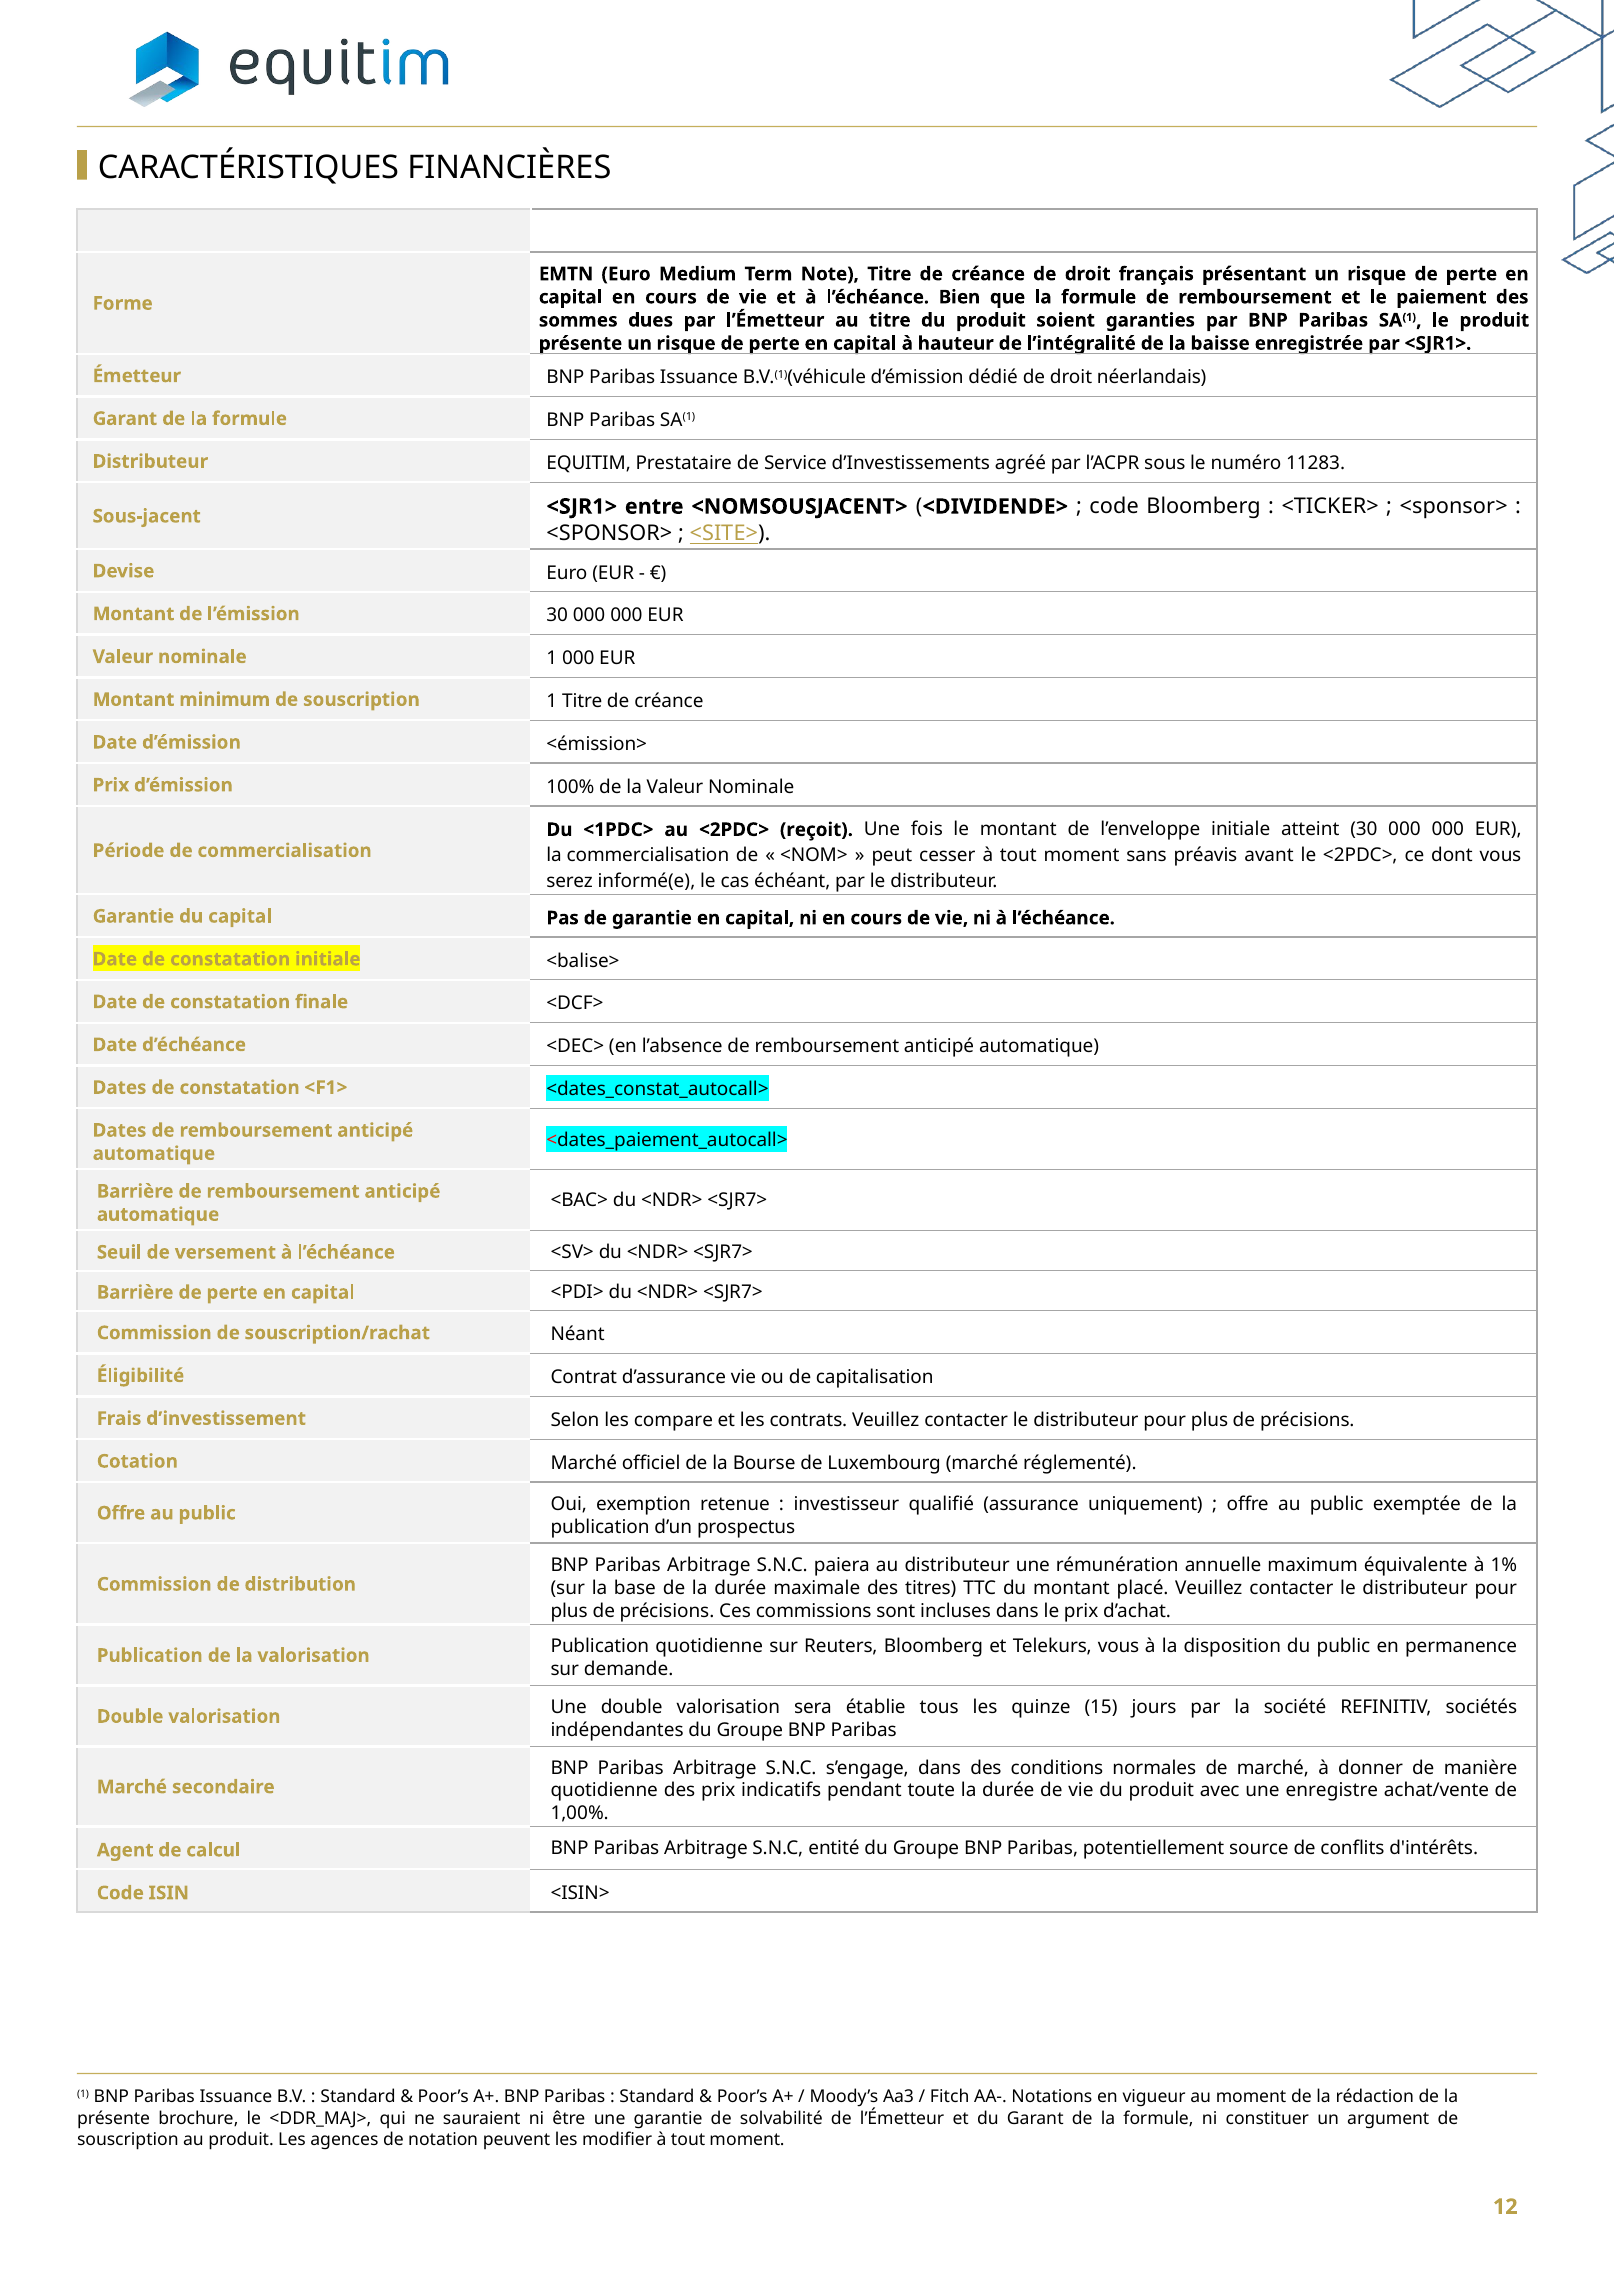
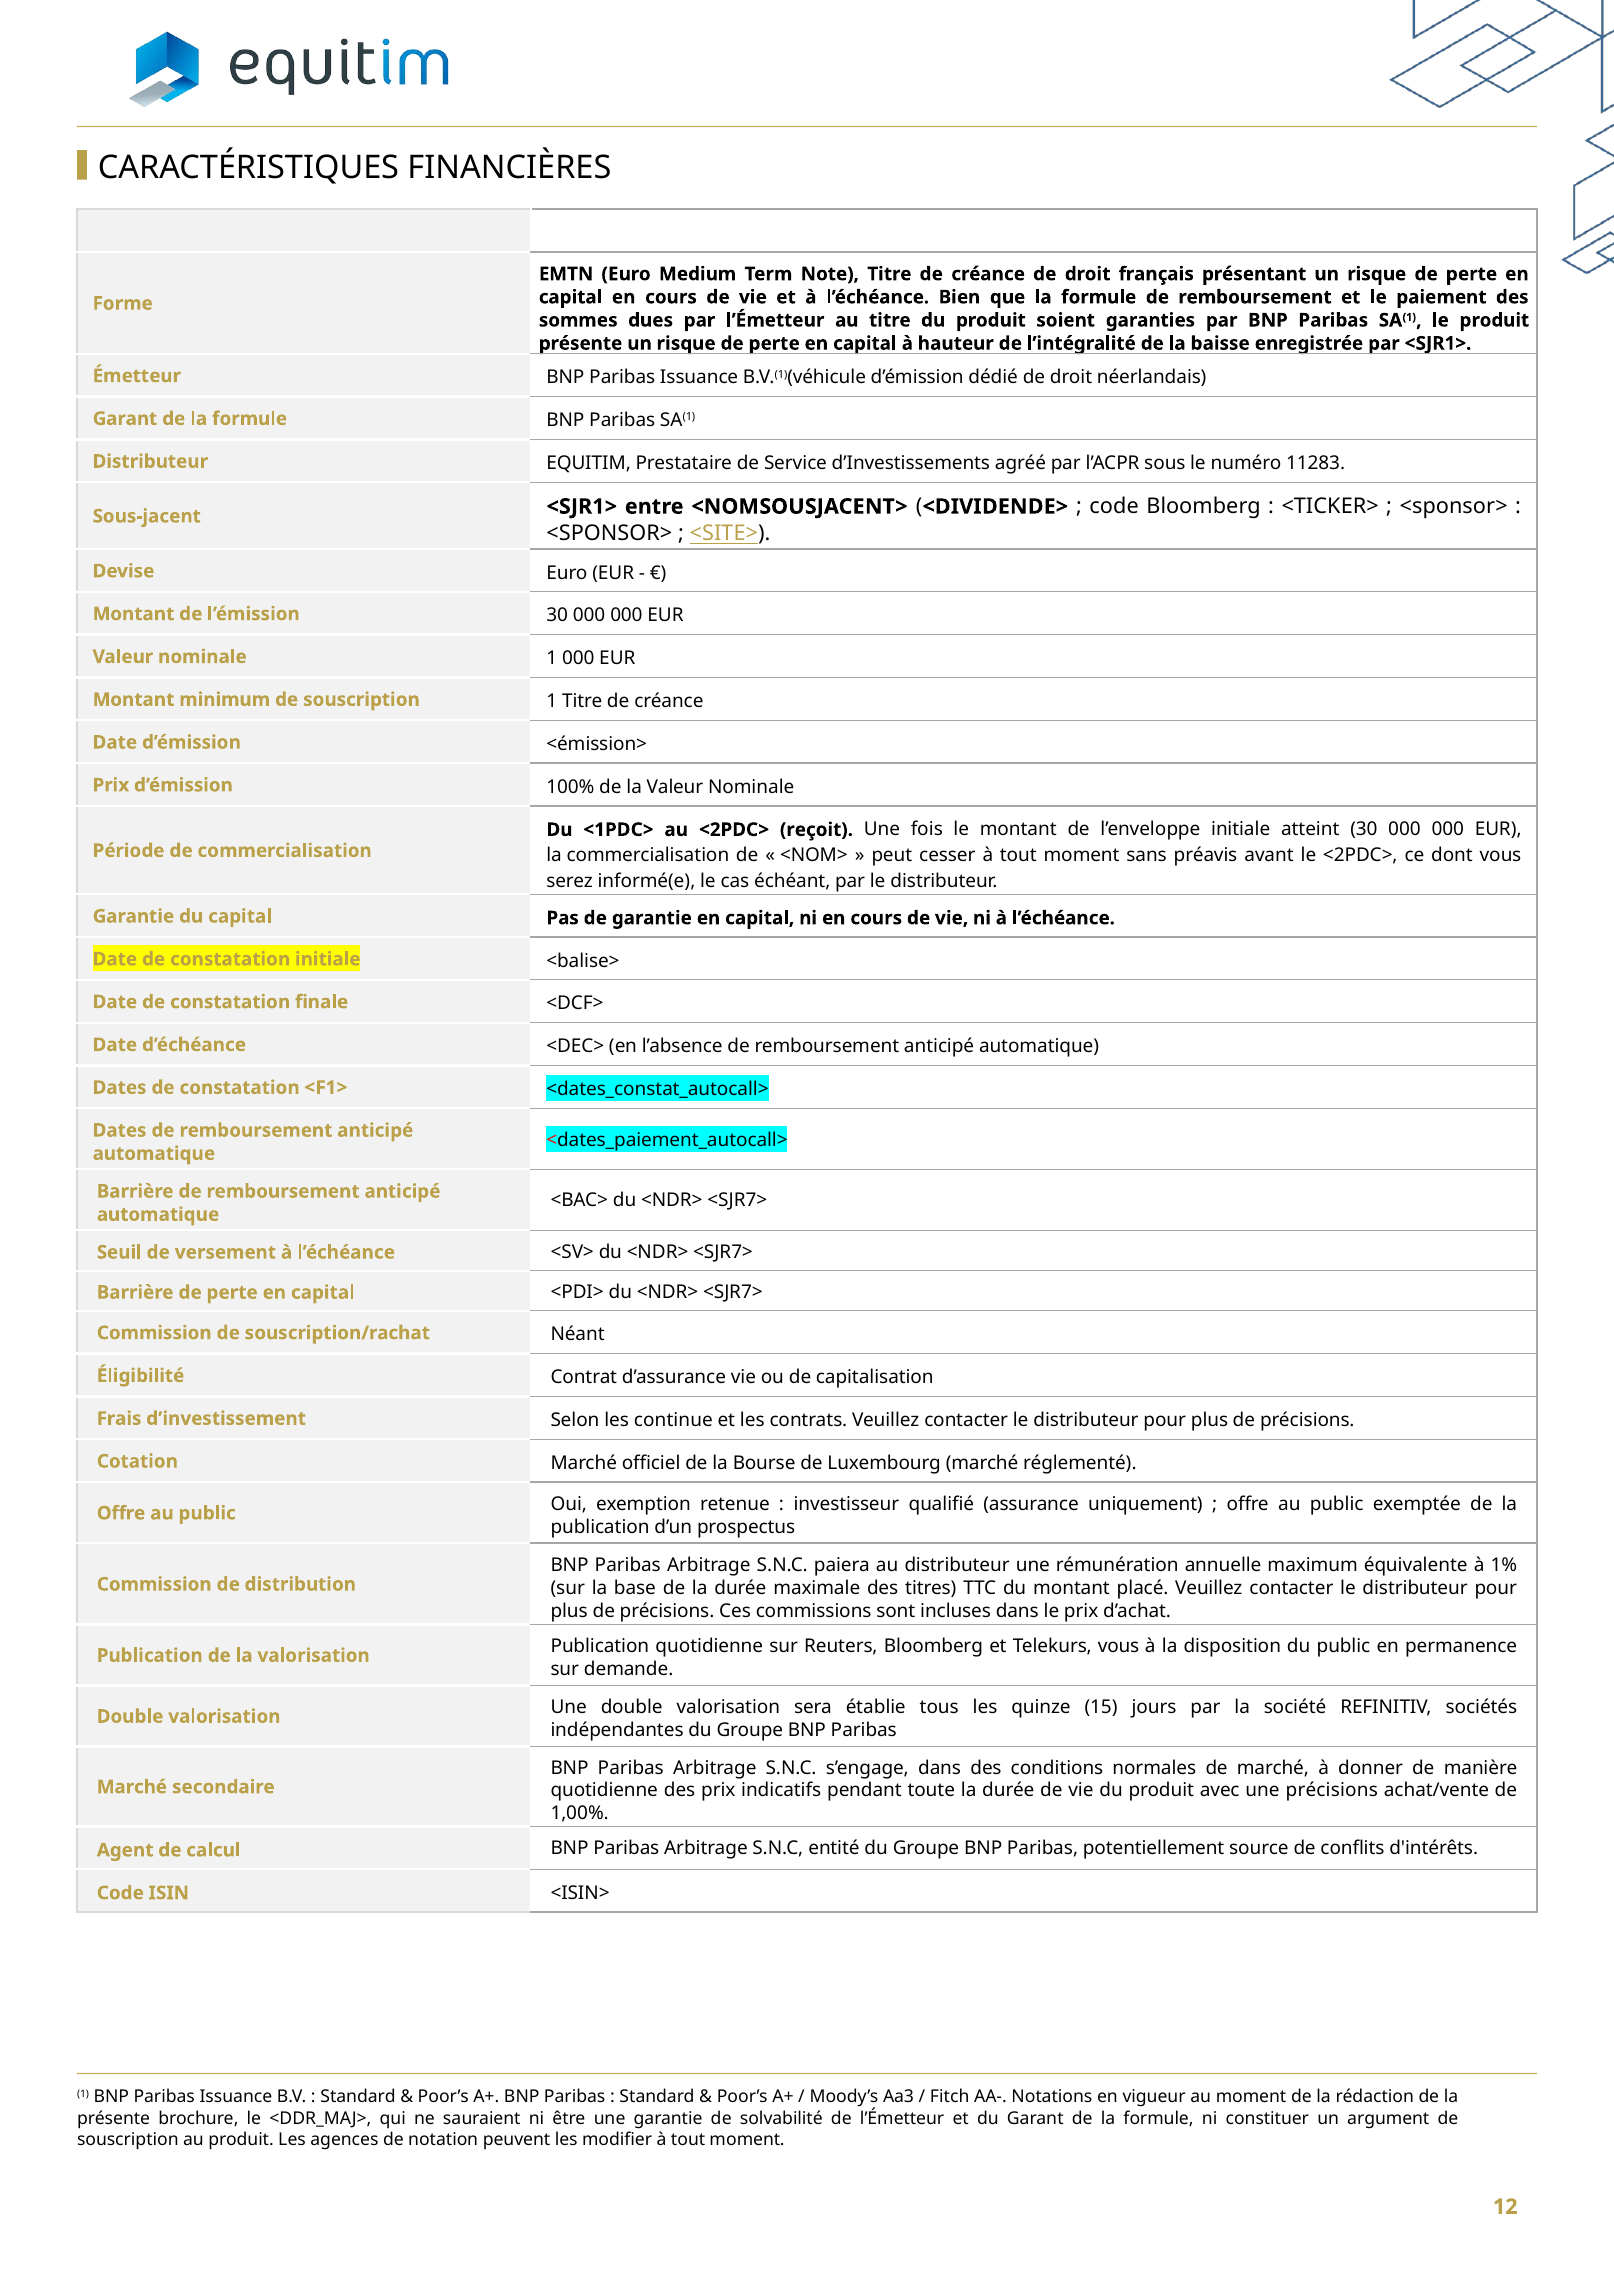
compare: compare -> continue (673, 1420)
une enregistre: enregistre -> précisions (1332, 1790)
